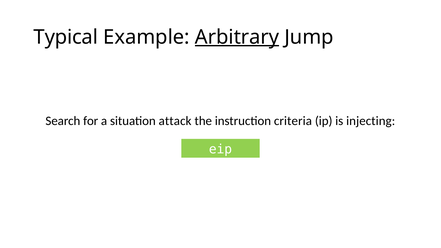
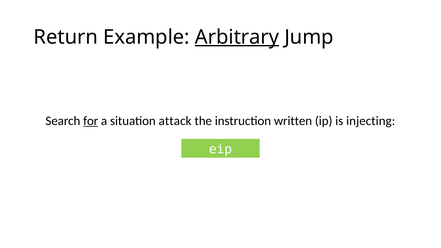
Typical: Typical -> Return (66, 37)
for underline: none -> present (91, 121)
criteria: criteria -> written (293, 121)
